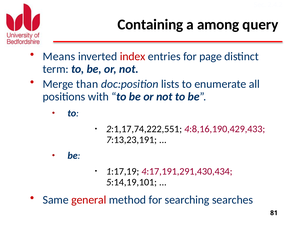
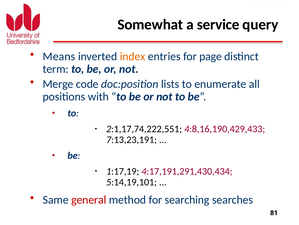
Containing: Containing -> Somewhat (150, 24)
among: among -> service (218, 24)
index colour: red -> orange (133, 56)
than: than -> code (87, 84)
